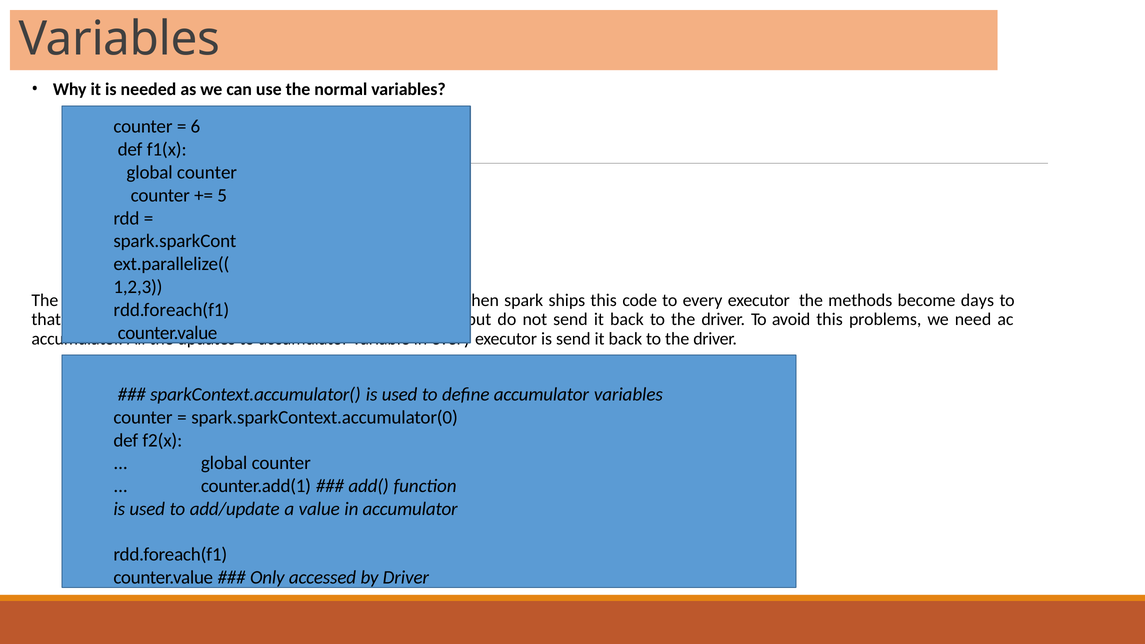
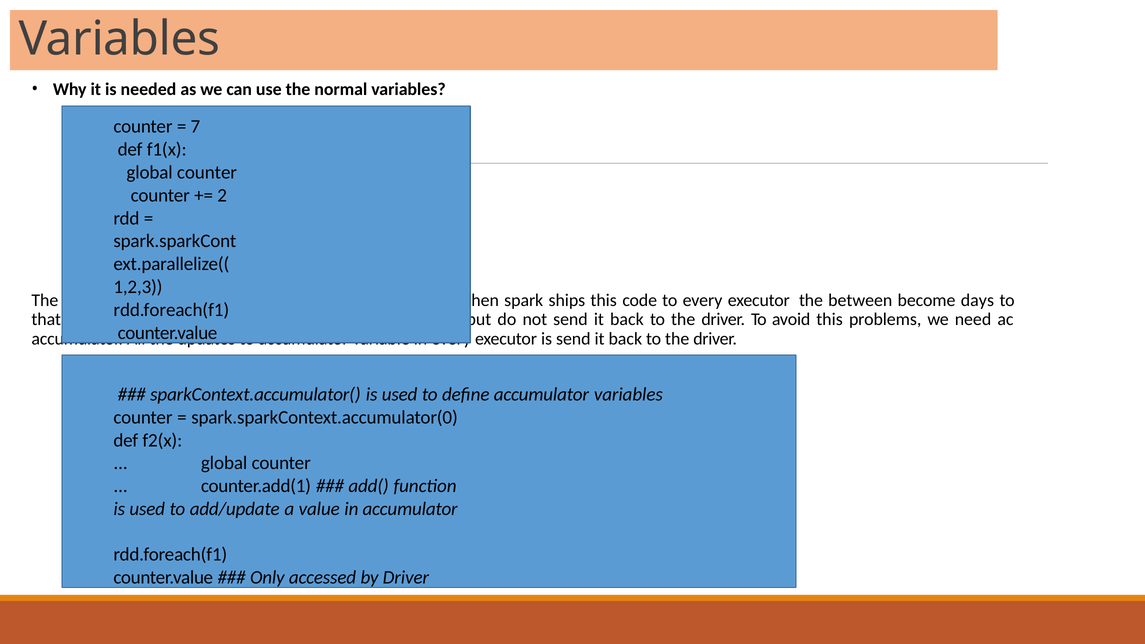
6: 6 -> 7 (195, 127)
5: 5 -> 2 (222, 195)
methods: methods -> between (860, 300)
